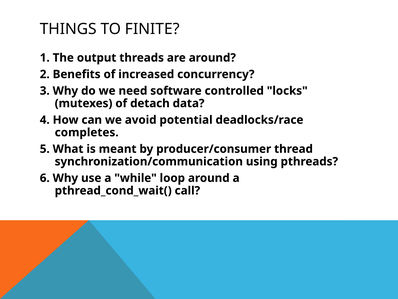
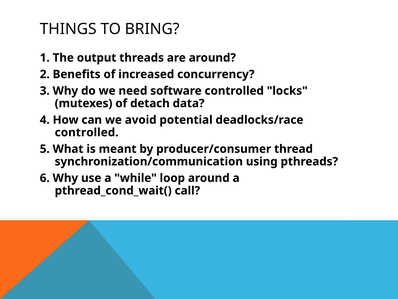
FINITE: FINITE -> BRING (152, 29)
completes: completes -> controlled (87, 132)
